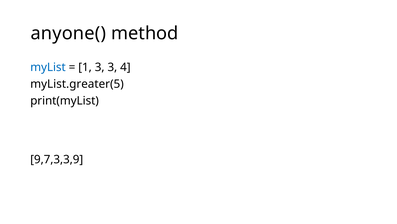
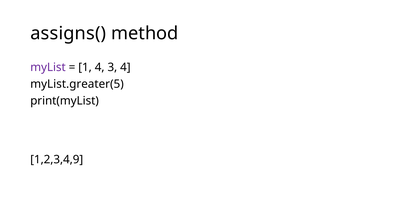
anyone(: anyone( -> assigns( (68, 33)
myList colour: blue -> purple (48, 67)
1 3: 3 -> 4 (100, 67)
9,7,3,3,9: 9,7,3,3,9 -> 1,2,3,4,9 (57, 159)
